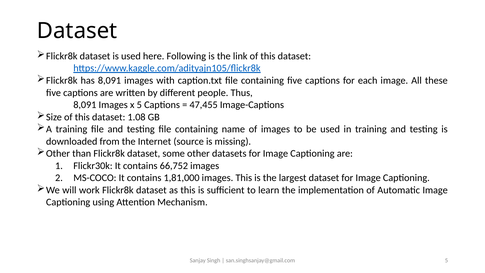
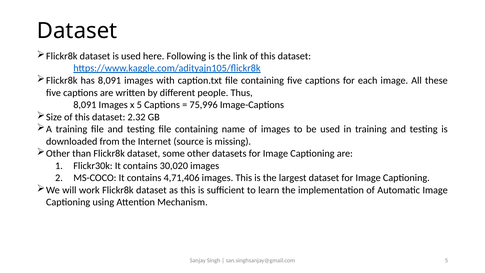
47,455: 47,455 -> 75,996 (204, 105)
1.08: 1.08 -> 2.32 (137, 117)
66,752: 66,752 -> 30,020 (174, 166)
1,81,000: 1,81,000 -> 4,71,406 (182, 178)
